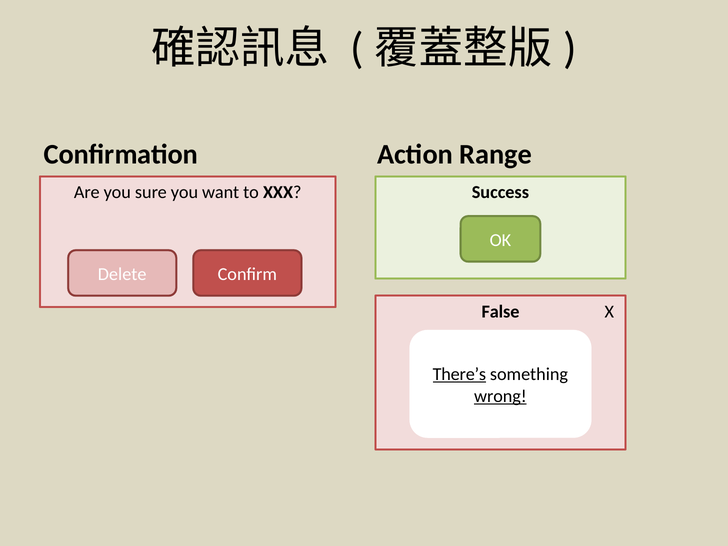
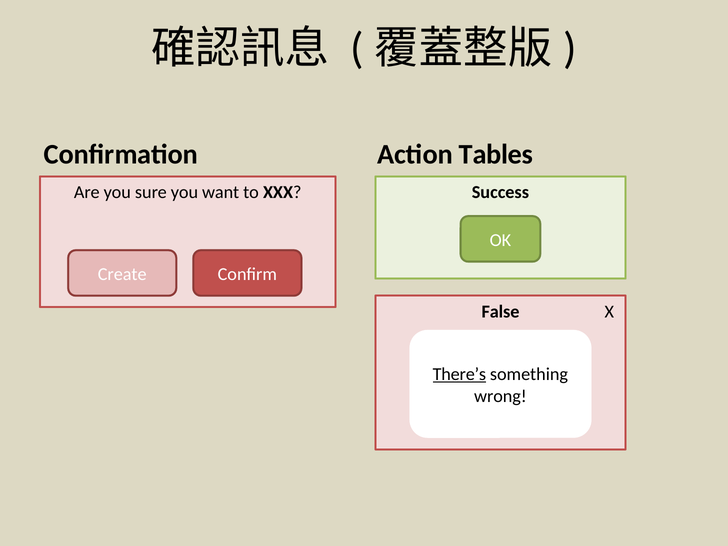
Range: Range -> Tables (496, 154)
Delete: Delete -> Create (122, 274)
wrong underline: present -> none (500, 396)
